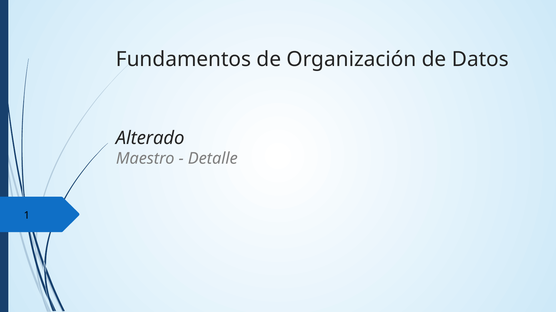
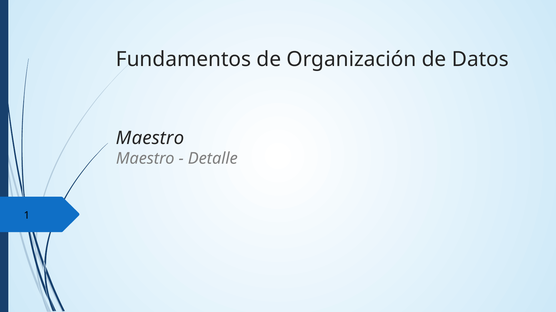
Alterado: Alterado -> Maestro (150, 138)
